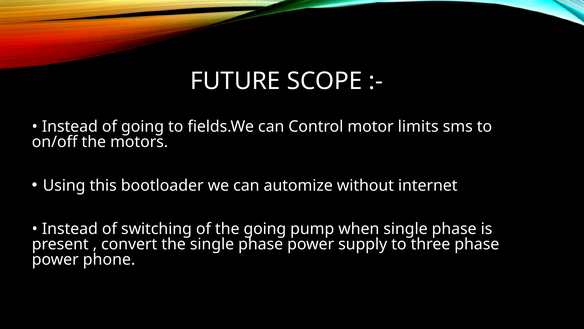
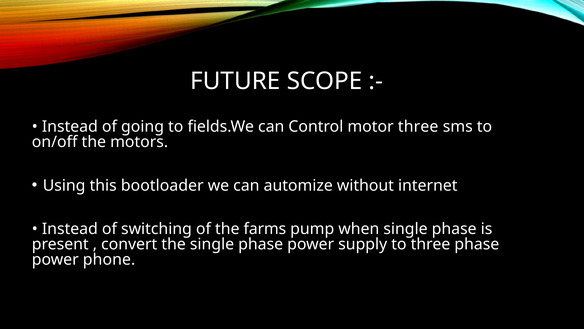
motor limits: limits -> three (418, 127)
the going: going -> farms (265, 229)
